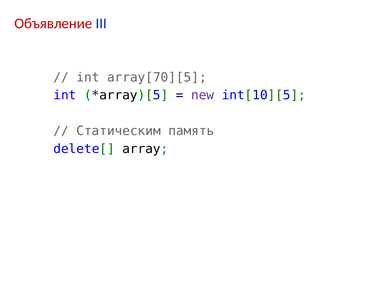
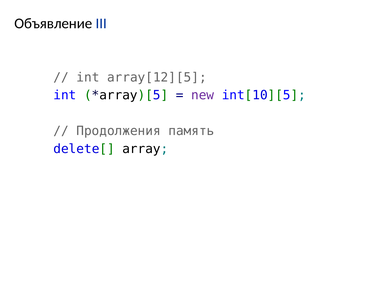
Объявление colour: red -> black (53, 23)
array[70][5: array[70][5 -> array[12][5 (157, 77)
Статическим: Статическим -> Продолжения (119, 131)
